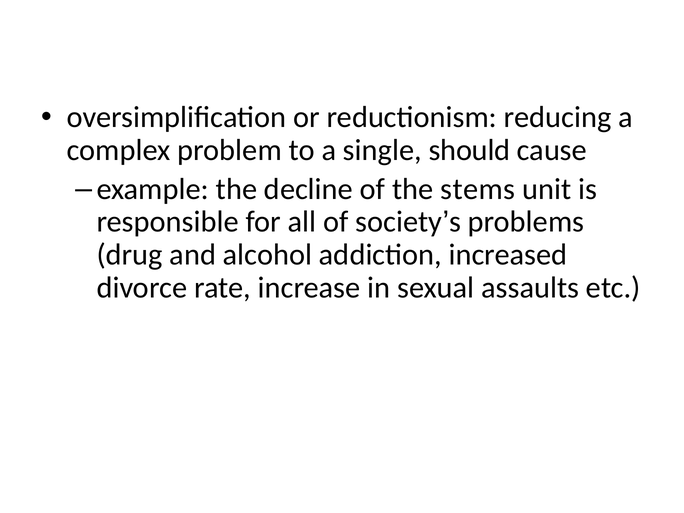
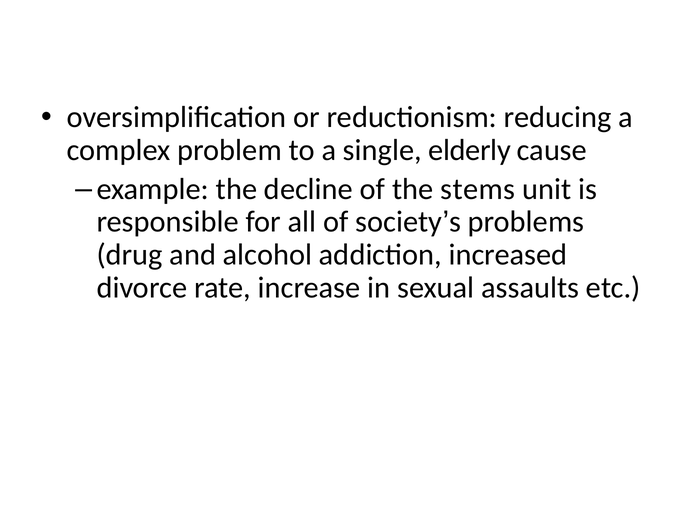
should: should -> elderly (470, 150)
